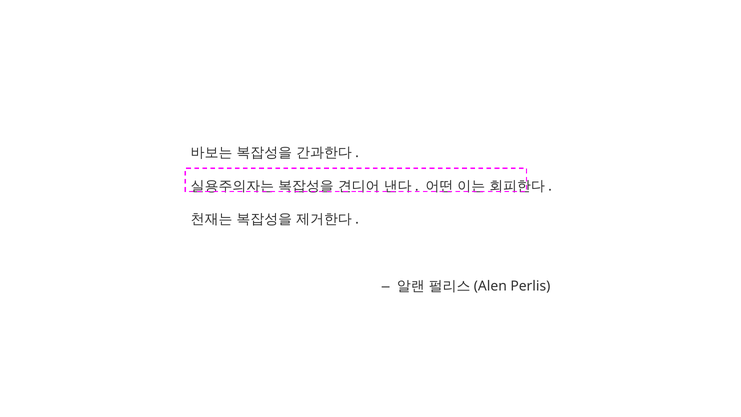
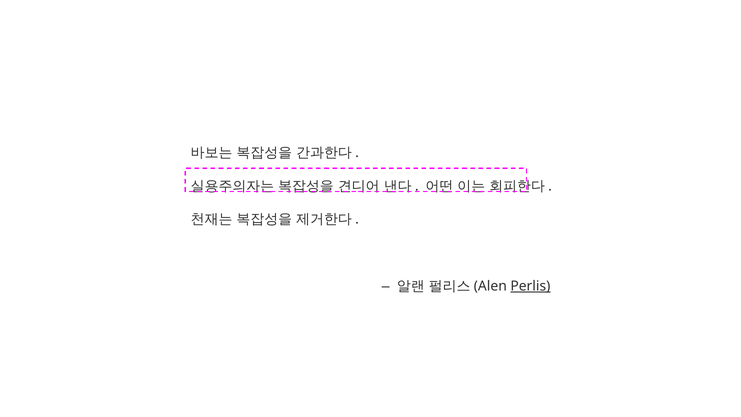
Perlis underline: none -> present (530, 286)
